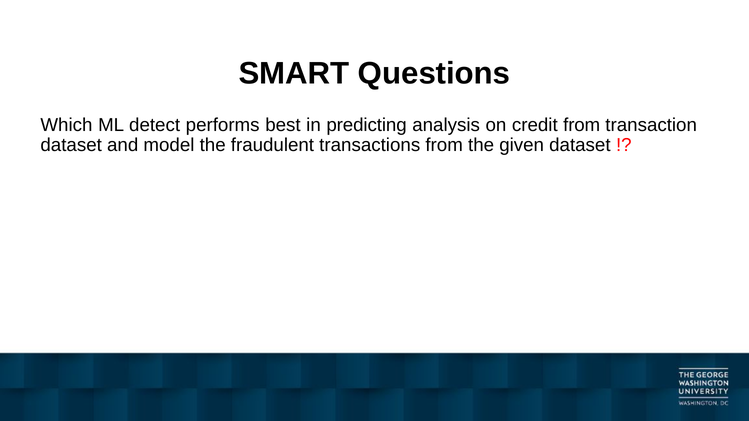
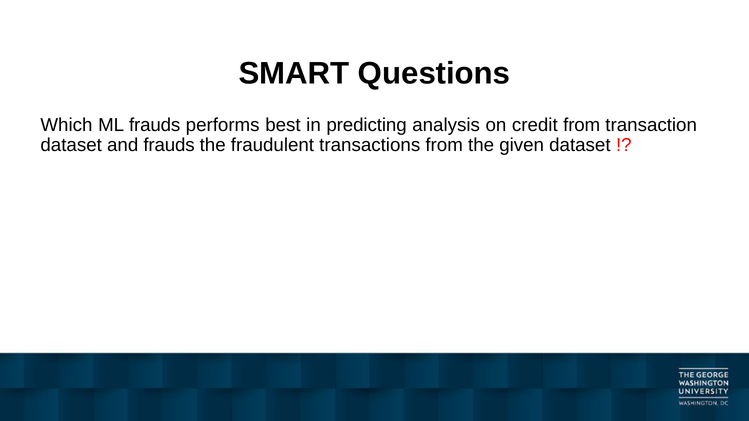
ML detect: detect -> frauds (155, 125)
and model: model -> frauds (169, 145)
